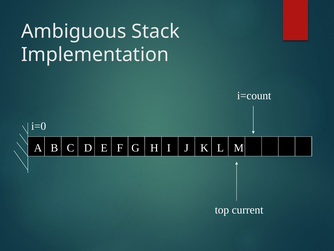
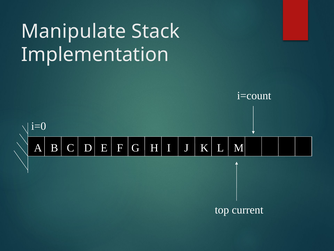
Ambiguous: Ambiguous -> Manipulate (74, 31)
